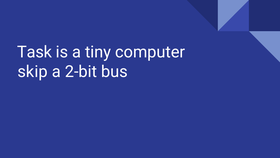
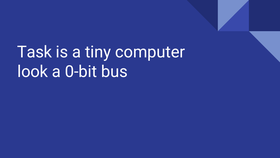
skip: skip -> look (33, 71)
2-bit: 2-bit -> 0-bit (81, 71)
